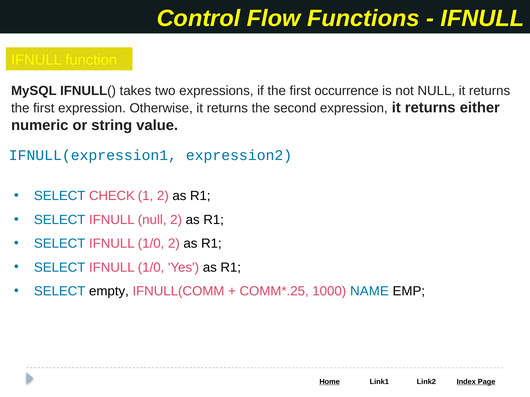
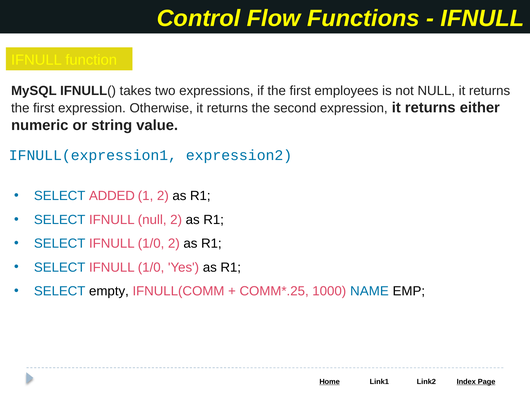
occurrence: occurrence -> employees (346, 91)
CHECK: CHECK -> ADDED (112, 196)
